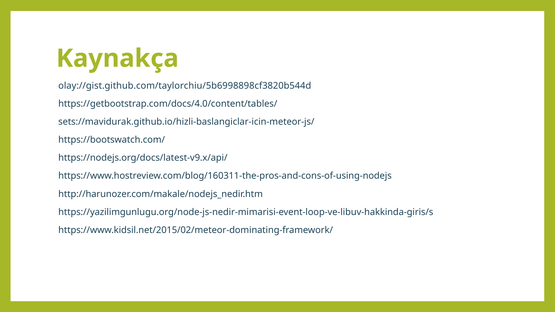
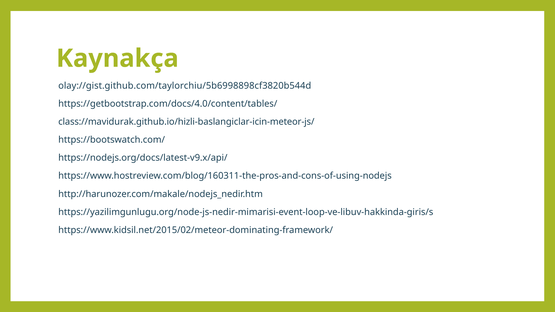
sets://mavidurak.github.io/hizli-baslangiclar-icin-meteor-js/: sets://mavidurak.github.io/hizli-baslangiclar-icin-meteor-js/ -> class://mavidurak.github.io/hizli-baslangiclar-icin-meteor-js/ (186, 122)
